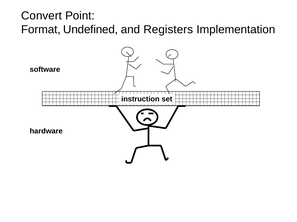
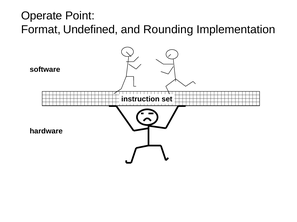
Convert: Convert -> Operate (42, 16)
Registers: Registers -> Rounding (168, 30)
